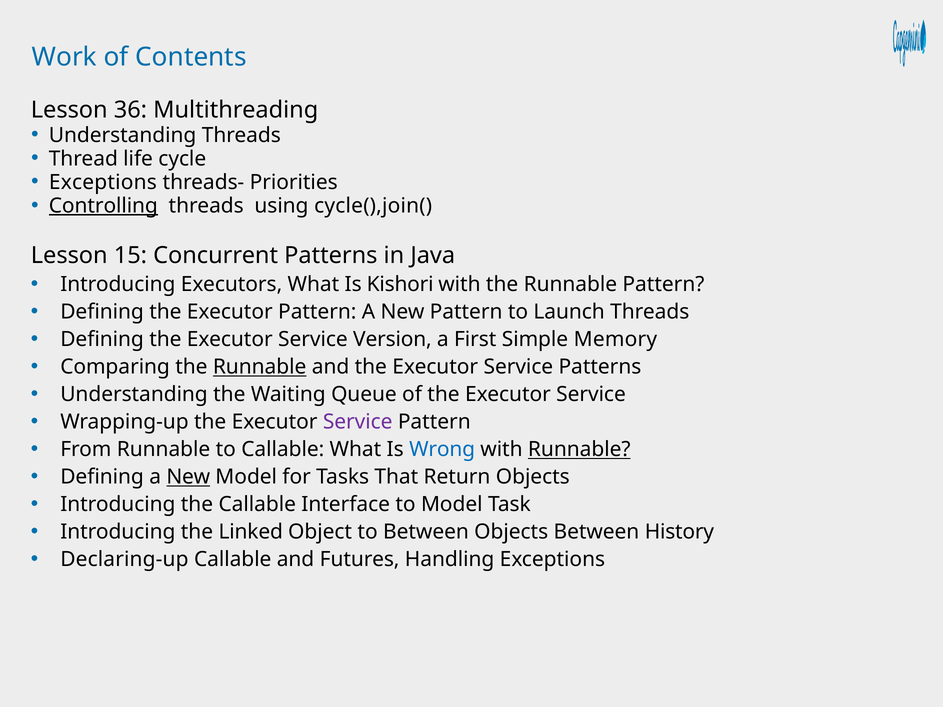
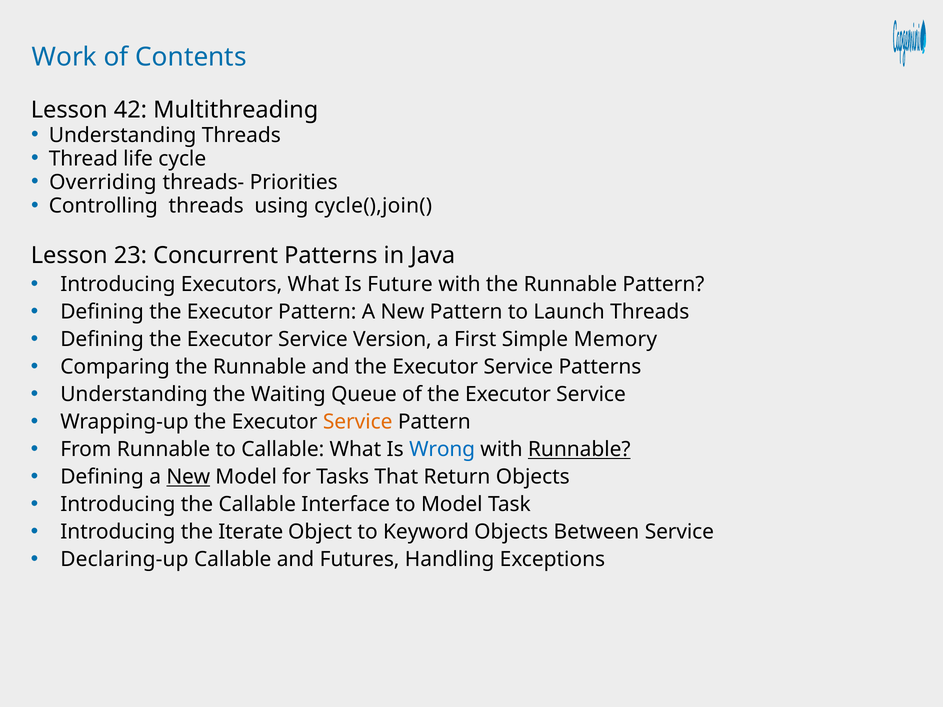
36: 36 -> 42 (130, 110)
Exceptions: Exceptions -> Overriding (103, 182)
Controlling underline: present -> none (103, 206)
15: 15 -> 23 (130, 256)
Kishori: Kishori -> Future (400, 285)
Runnable underline: present -> none (260, 367)
Service colour: purple -> orange (358, 422)
Linked: Linked -> Iterate (251, 532)
to Between: Between -> Keyword (426, 532)
Between History: History -> Service (679, 532)
